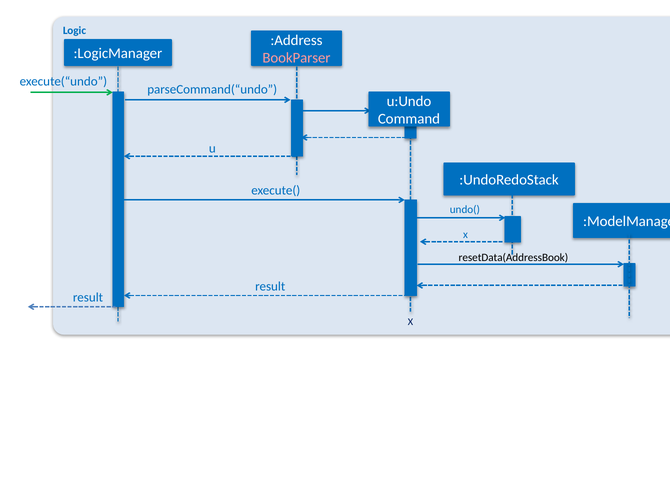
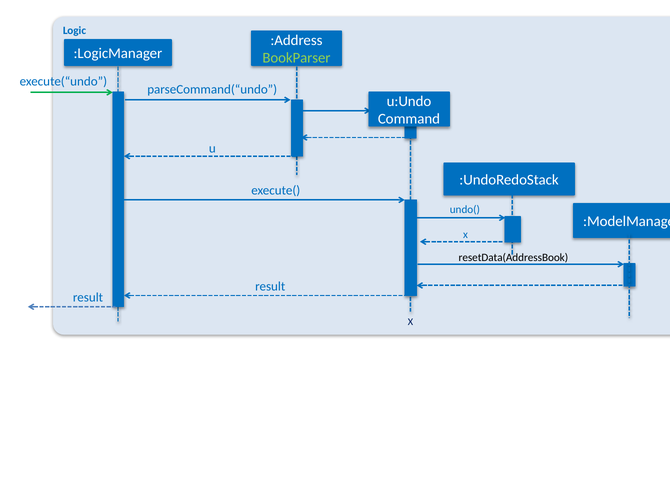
BookParser colour: pink -> light green (296, 58)
